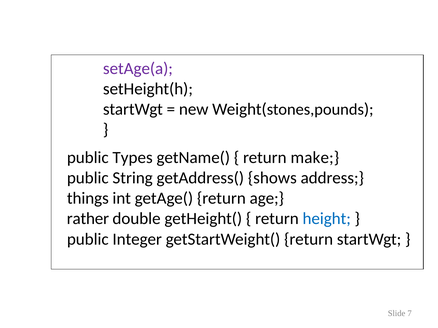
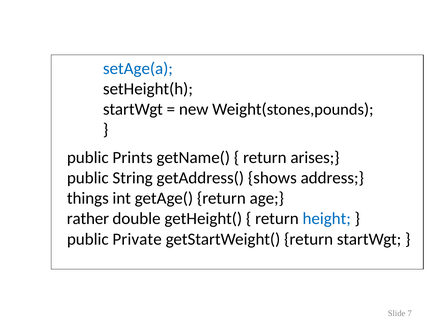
setAge(a colour: purple -> blue (138, 69)
Types: Types -> Prints (133, 158)
make: make -> arises (315, 158)
Integer: Integer -> Private (137, 239)
